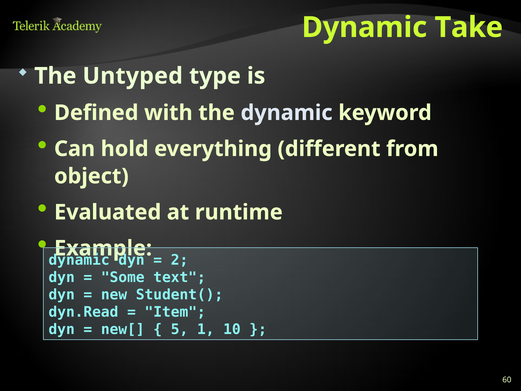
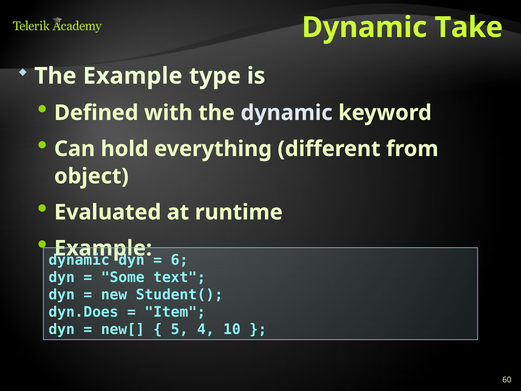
The Untyped: Untyped -> Example (133, 76)
2: 2 -> 6 (180, 260)
dyn.Read: dyn.Read -> dyn.Does (83, 312)
1: 1 -> 4 (206, 329)
